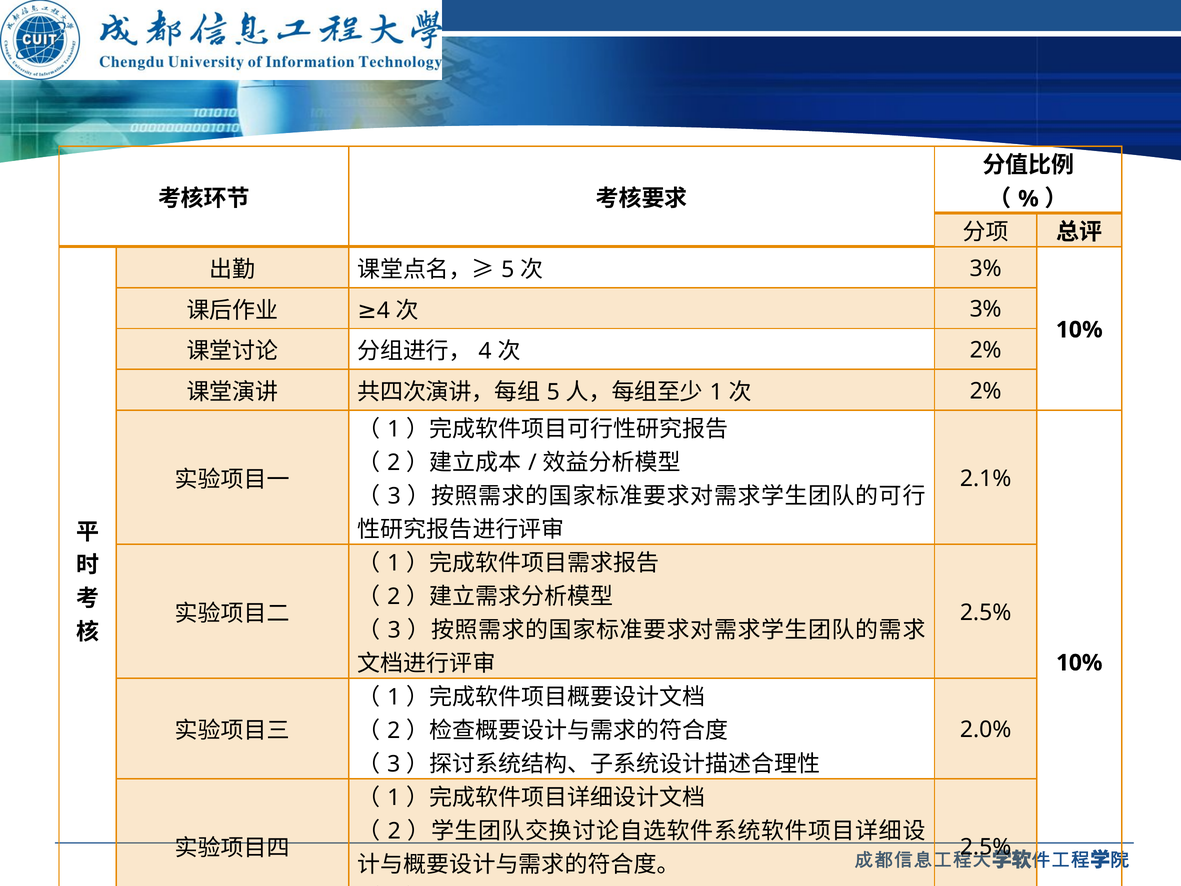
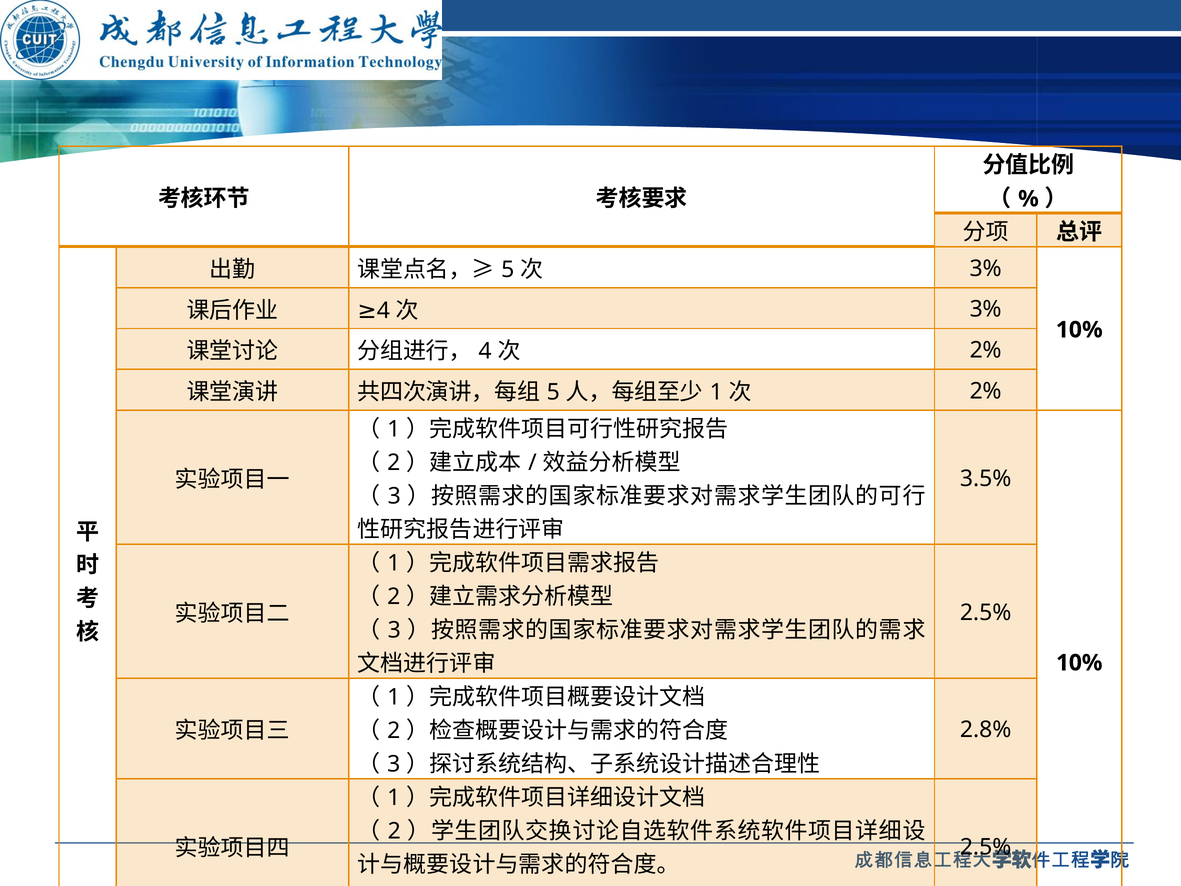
2.1%: 2.1% -> 3.5% (986, 478)
2.0%: 2.0% -> 2.8% (986, 730)
